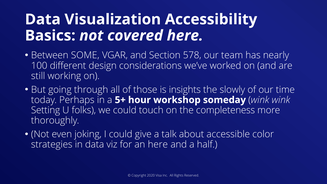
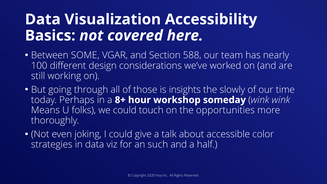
578: 578 -> 588 (192, 55)
5+: 5+ -> 8+ (120, 100)
Setting: Setting -> Means (45, 110)
completeness: completeness -> opportunities (225, 110)
an here: here -> such (158, 145)
